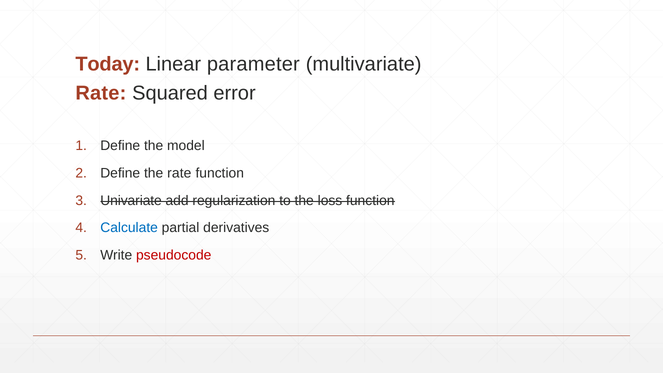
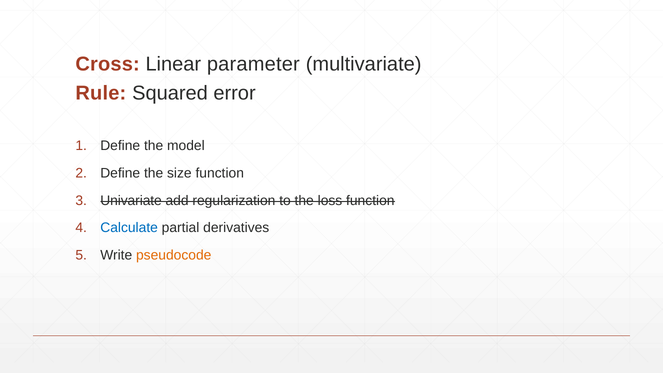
Today: Today -> Cross (108, 64)
Rate: Rate -> Rule (101, 93)
the rate: rate -> size (179, 173)
pseudocode colour: red -> orange (174, 255)
